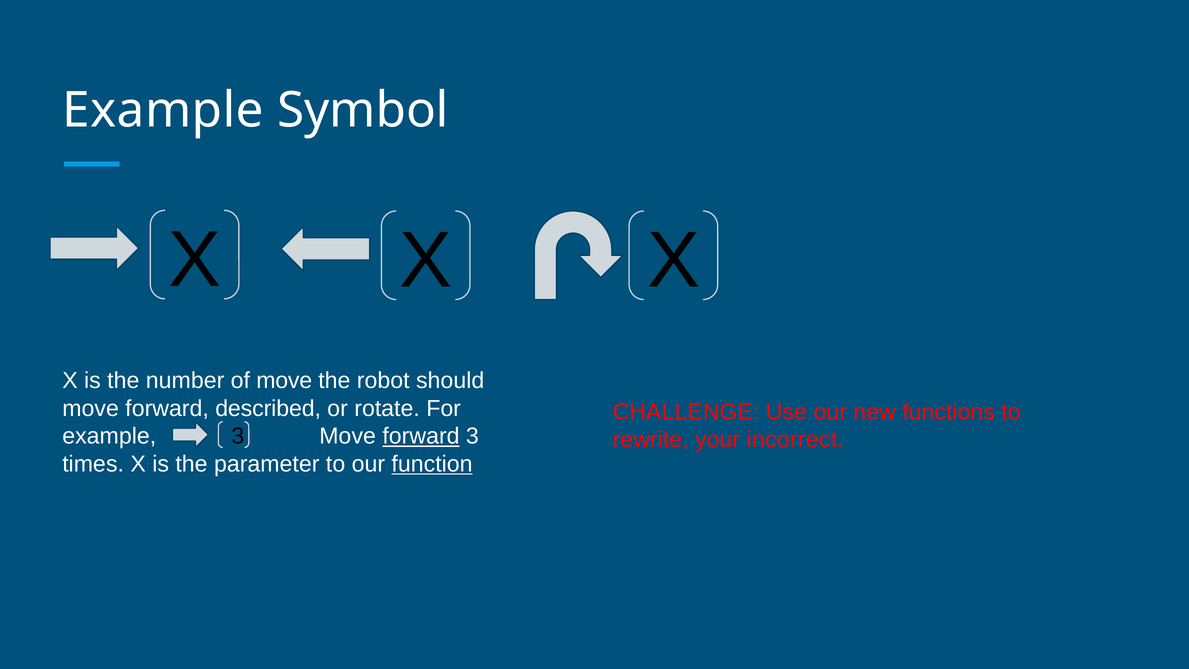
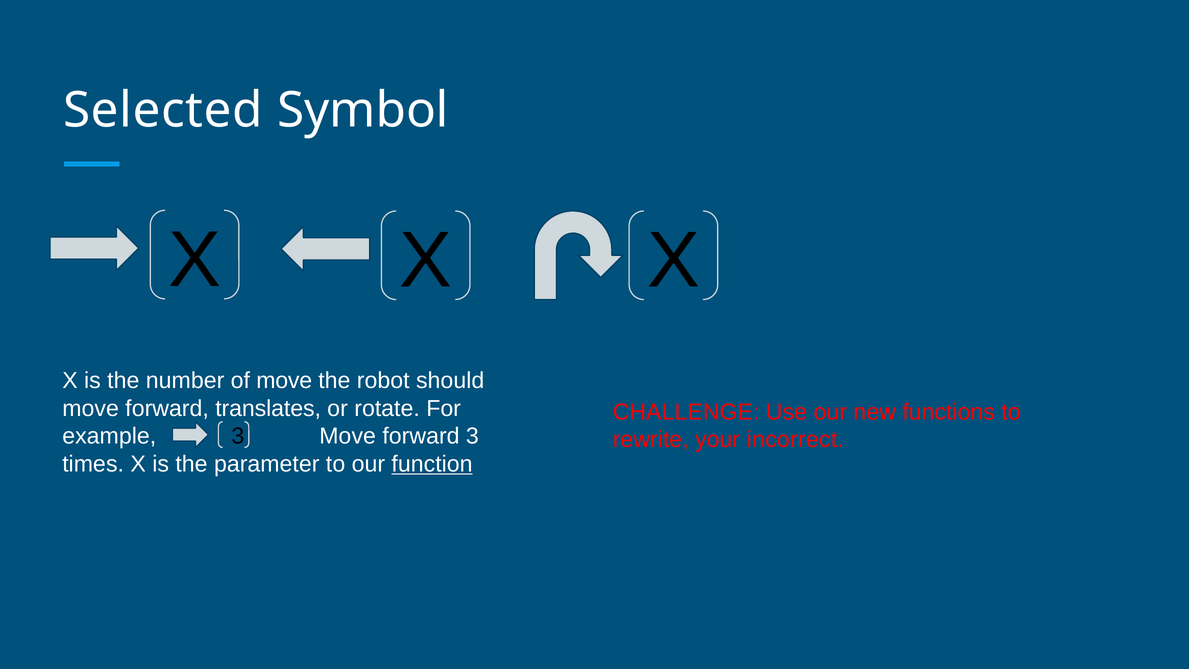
Example: Example -> Selected (163, 111)
described: described -> translates (268, 408)
forward underline: present -> none (421, 436)
